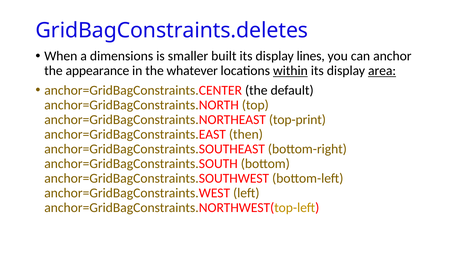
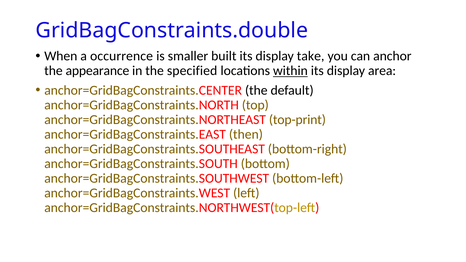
GridBagConstraints.deletes: GridBagConstraints.deletes -> GridBagConstraints.double (172, 30)
dimensions: dimensions -> occurrence (122, 56)
lines: lines -> take (311, 56)
whatever: whatever -> specified (192, 71)
area underline: present -> none (382, 71)
